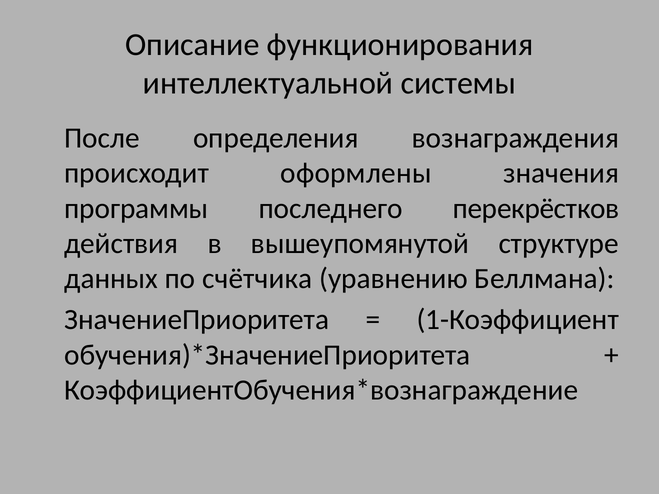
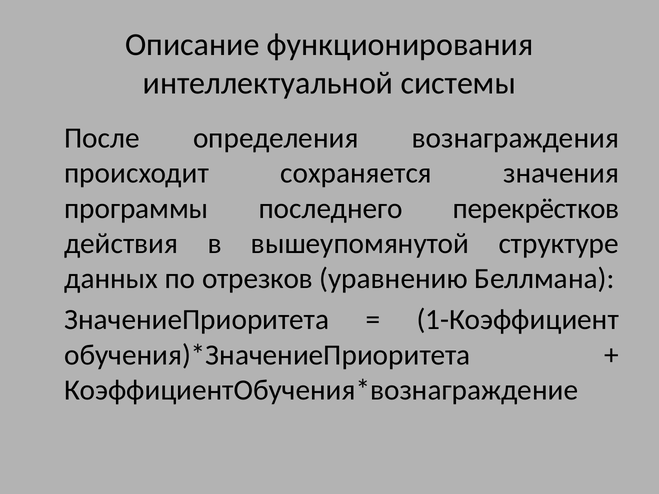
оформлены: оформлены -> сохраняется (356, 173)
счётчика: счётчика -> отрезков (257, 279)
